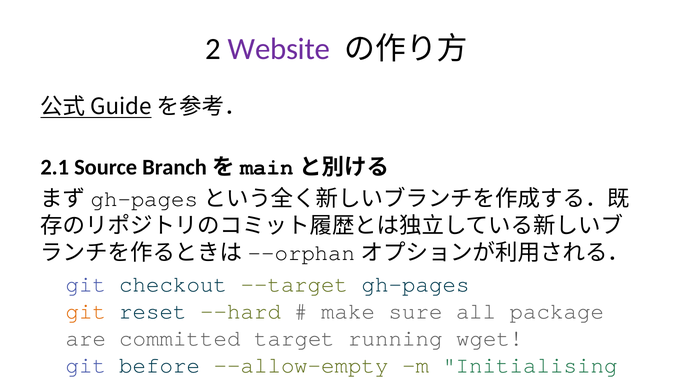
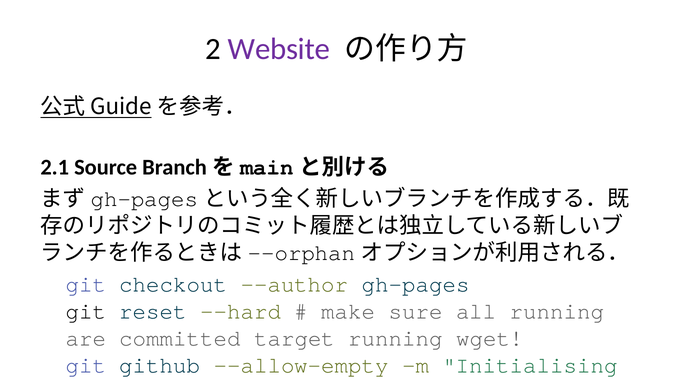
--target: --target -> --author (294, 284)
git colour: orange -> black (86, 311)
all package: package -> running (557, 311)
git before: before -> github (160, 365)
